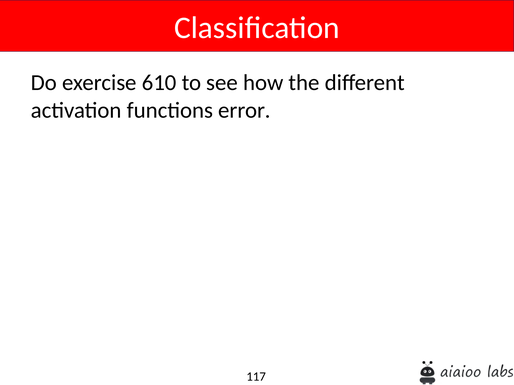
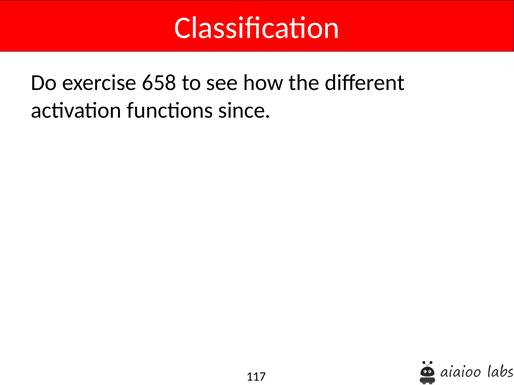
610: 610 -> 658 (159, 83)
error: error -> since (244, 110)
